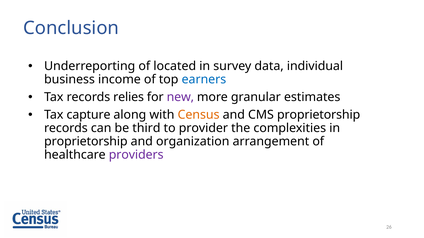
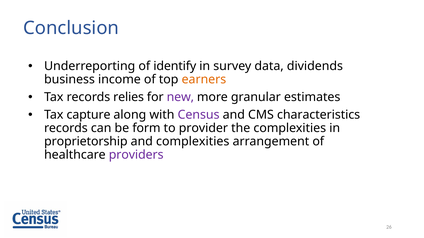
located: located -> identify (175, 66)
individual: individual -> dividends (315, 66)
earners colour: blue -> orange (204, 80)
Census colour: orange -> purple (199, 115)
CMS proprietorship: proprietorship -> characteristics (319, 115)
third: third -> form (146, 128)
and organization: organization -> complexities (193, 142)
